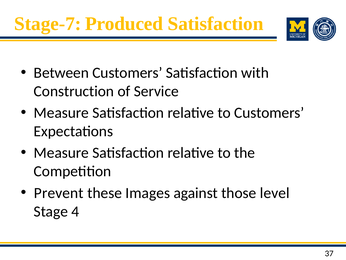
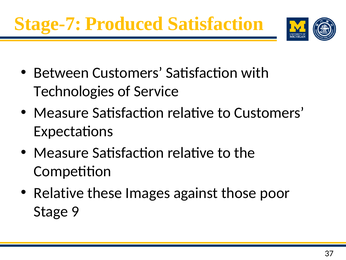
Construction: Construction -> Technologies (74, 91)
Prevent: Prevent -> Relative (59, 193)
level: level -> poor (275, 193)
4: 4 -> 9 (75, 211)
